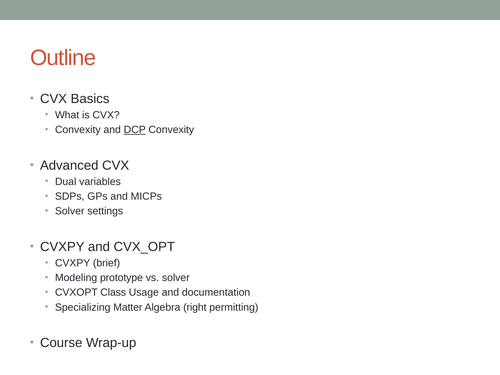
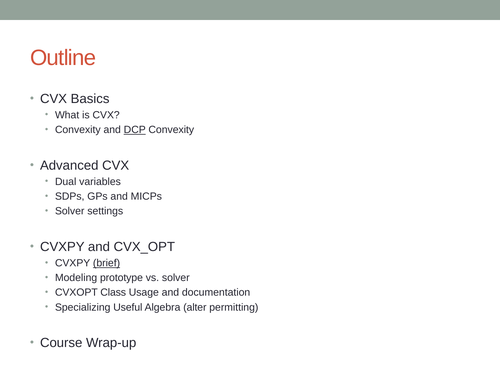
brief underline: none -> present (107, 263)
Matter: Matter -> Useful (128, 307)
right: right -> alter (195, 307)
